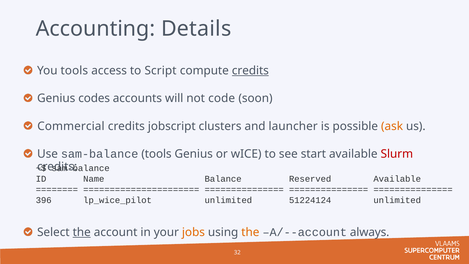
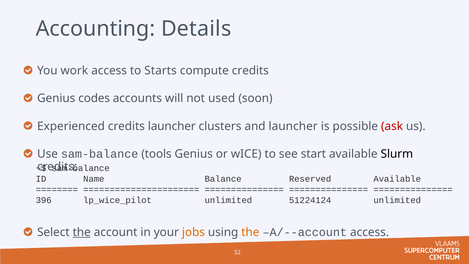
You tools: tools -> work (74, 71)
Script: Script -> Starts (161, 71)
credits underline: present -> none (250, 71)
code: code -> used (222, 98)
Commercial: Commercial -> Experienced (71, 126)
credits jobscript: jobscript -> launcher (172, 126)
ask colour: orange -> red (392, 126)
Slurm colour: red -> black (397, 154)
A/--account always: always -> access (370, 232)
